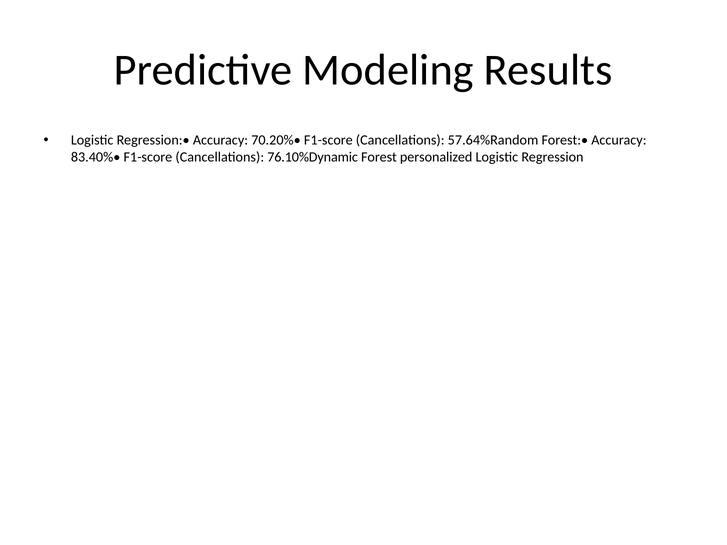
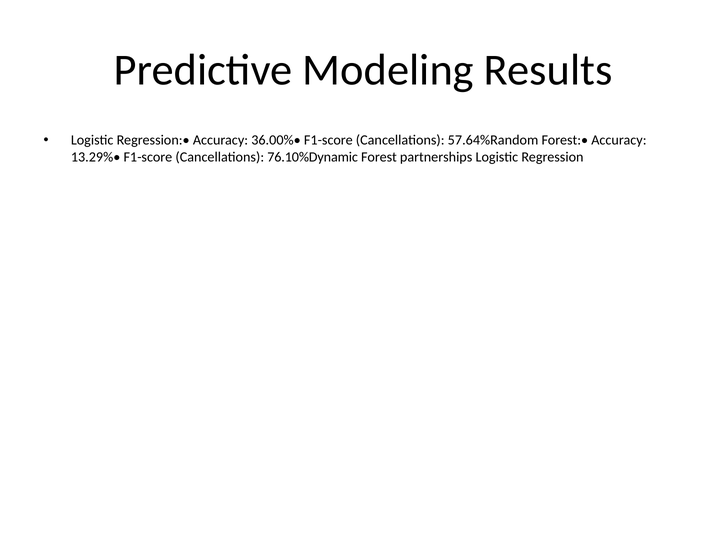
70.20%•: 70.20%• -> 36.00%• (276, 140)
83.40%•: 83.40%• -> 13.29%• (96, 157)
personalized: personalized -> partnerships (436, 157)
